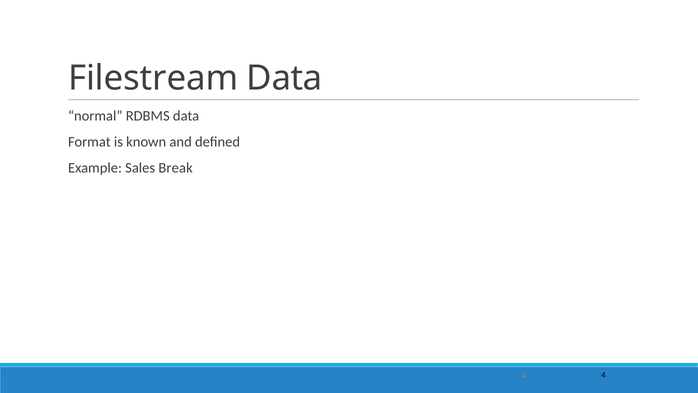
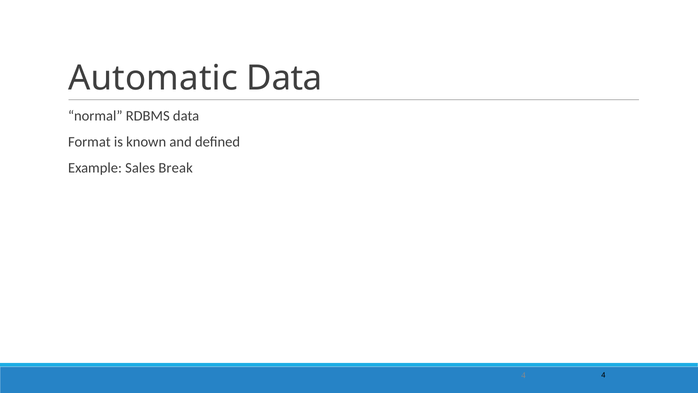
Filestream: Filestream -> Automatic (153, 78)
